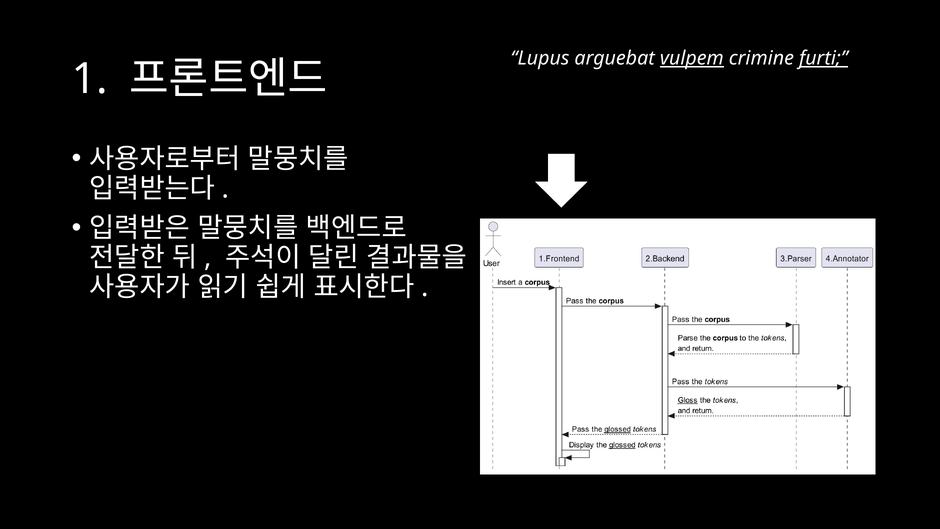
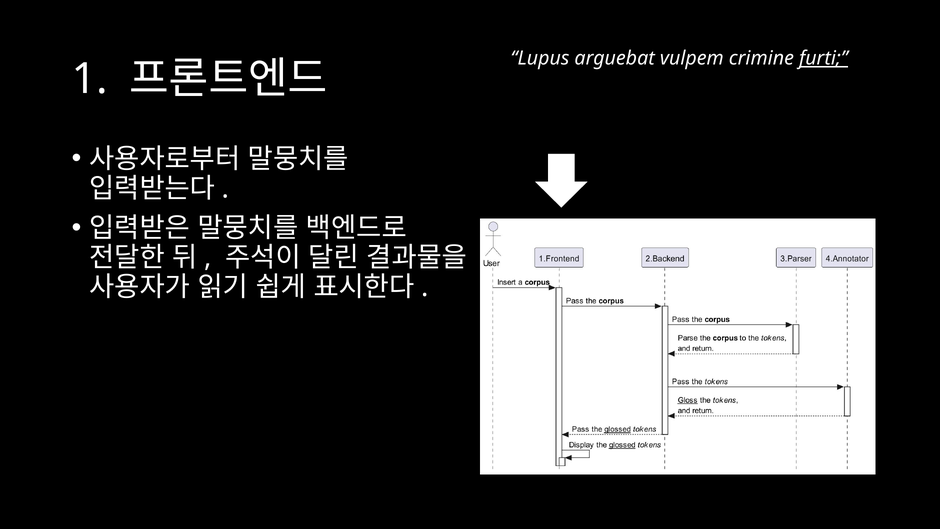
vulpem underline: present -> none (692, 58)
